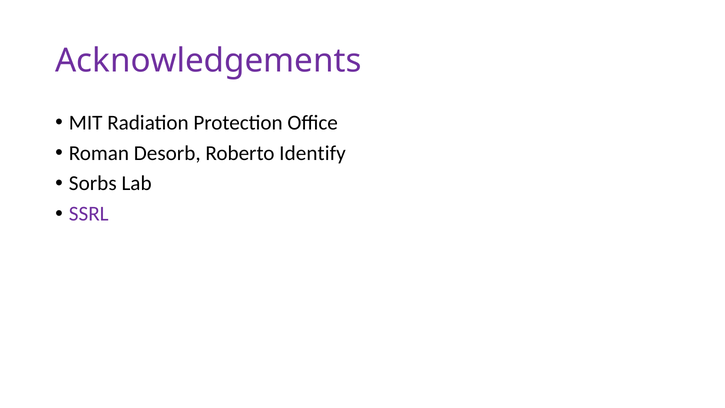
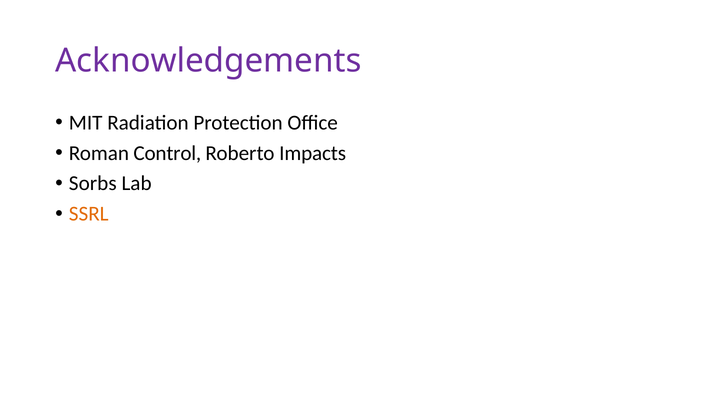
Desorb: Desorb -> Control (167, 153)
Identify: Identify -> Impacts (313, 153)
SSRL colour: purple -> orange (89, 214)
